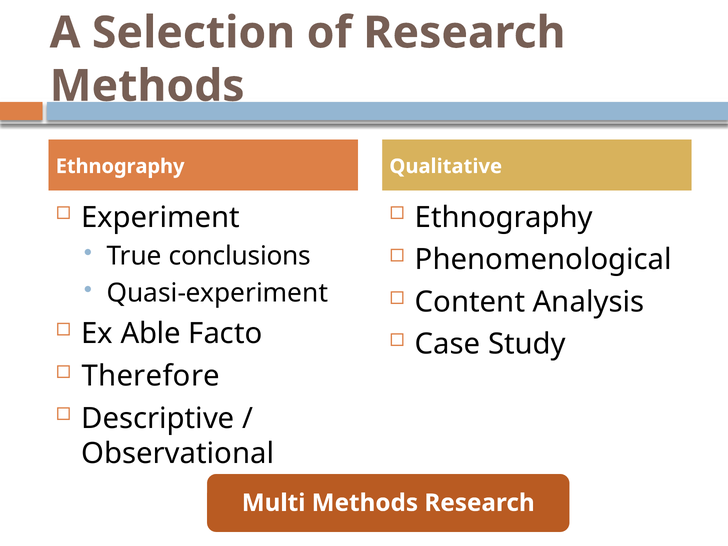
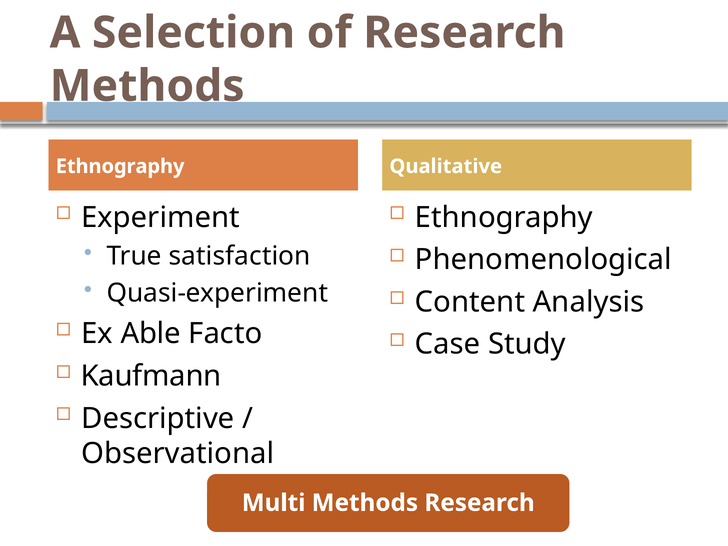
conclusions: conclusions -> satisfaction (240, 256)
Therefore: Therefore -> Kaufmann (151, 376)
